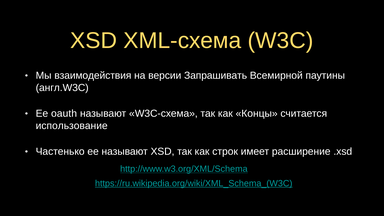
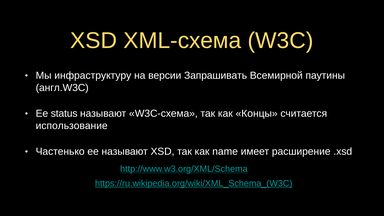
взаимодействия: взаимодействия -> инфраструктуру (93, 75)
oauth: oauth -> status (64, 113)
строк: строк -> name (225, 151)
